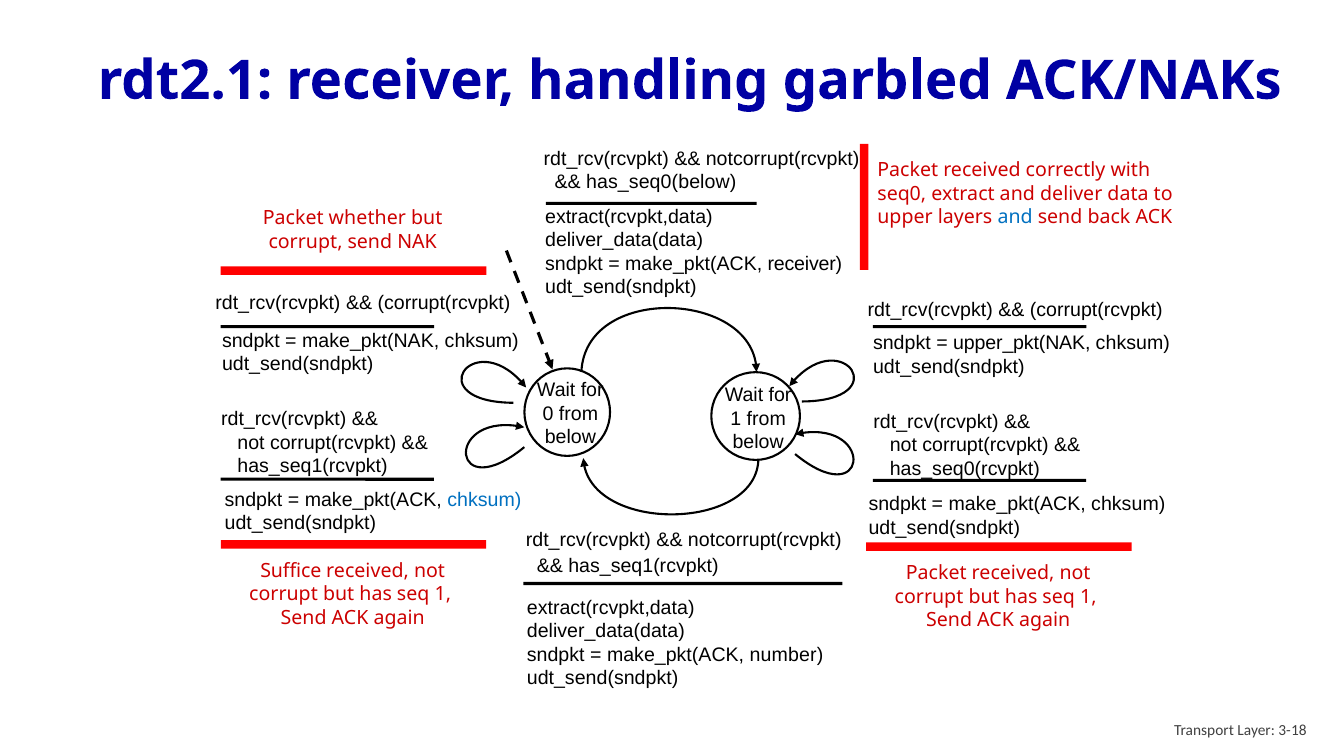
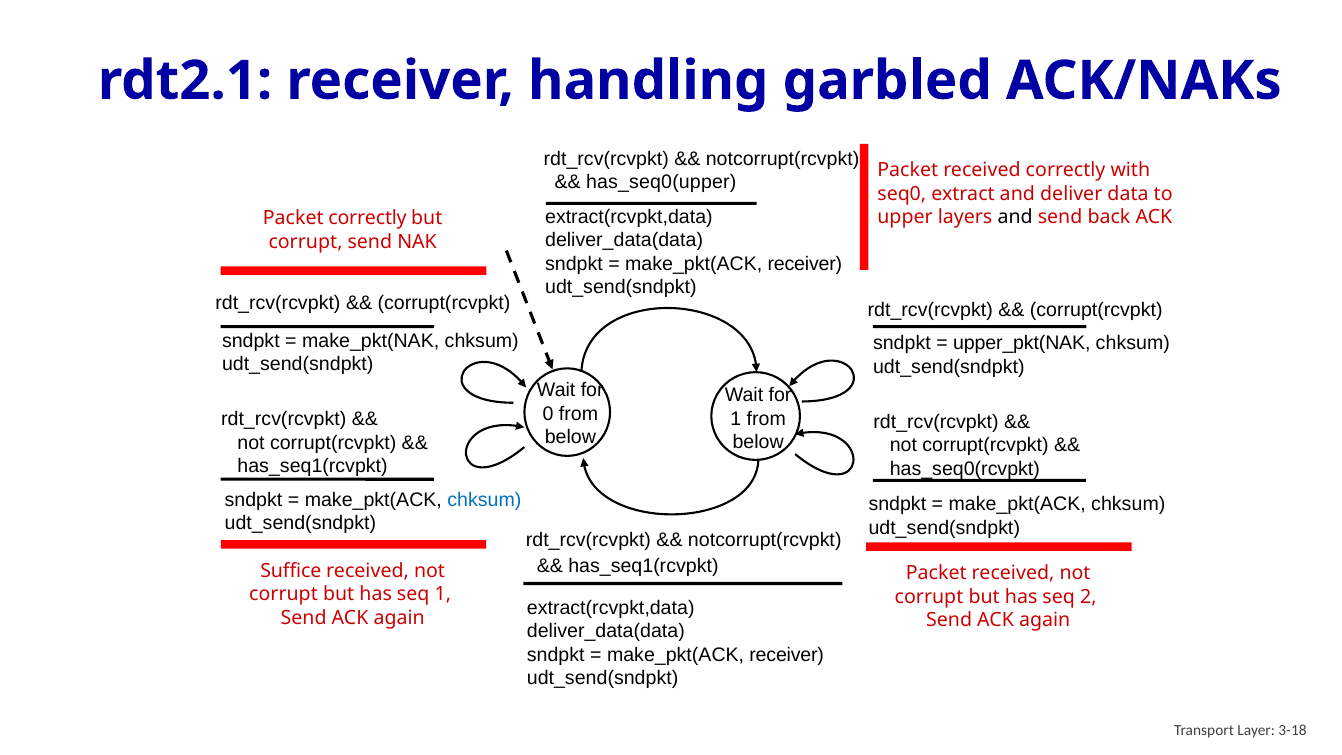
has_seq0(below: has_seq0(below -> has_seq0(upper (661, 182)
and colour: blue -> black (1015, 217)
Packet whether: whether -> correctly (368, 218)
1: 1 -> 2 (1088, 596)
number: number -> receiver (787, 655)
